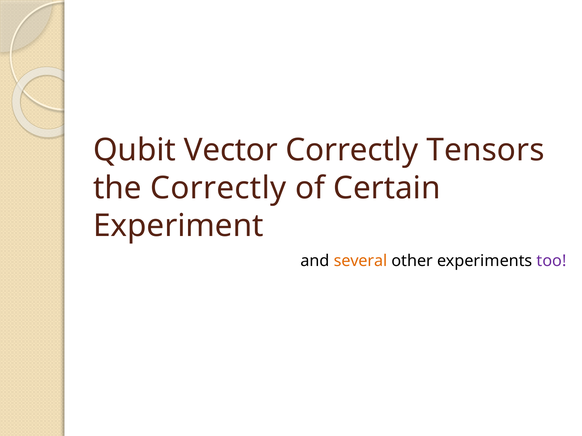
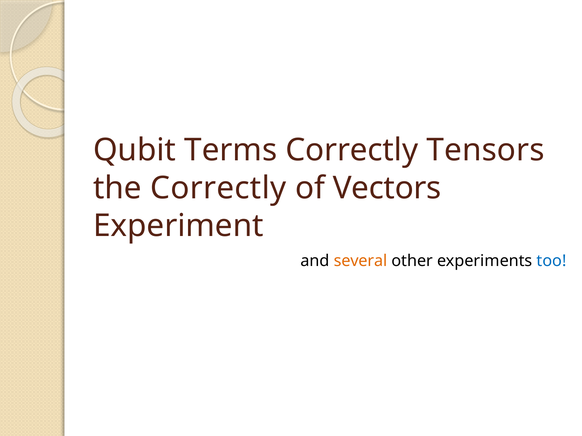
Vector: Vector -> Terms (231, 150)
Certain: Certain -> Vectors (387, 188)
too colour: purple -> blue (552, 261)
